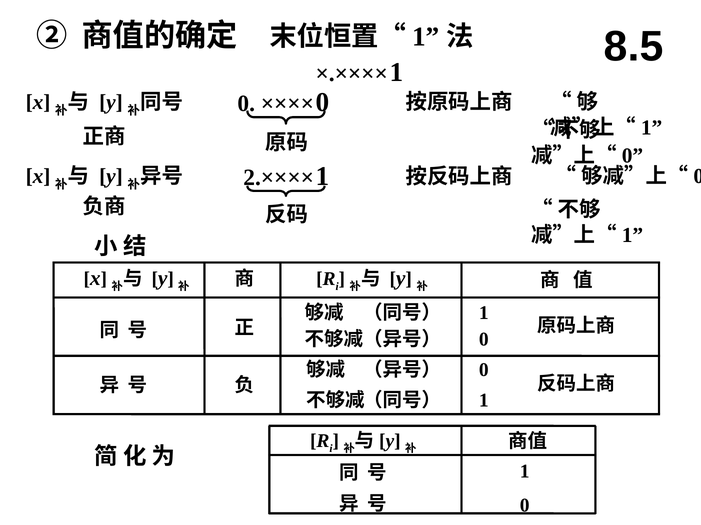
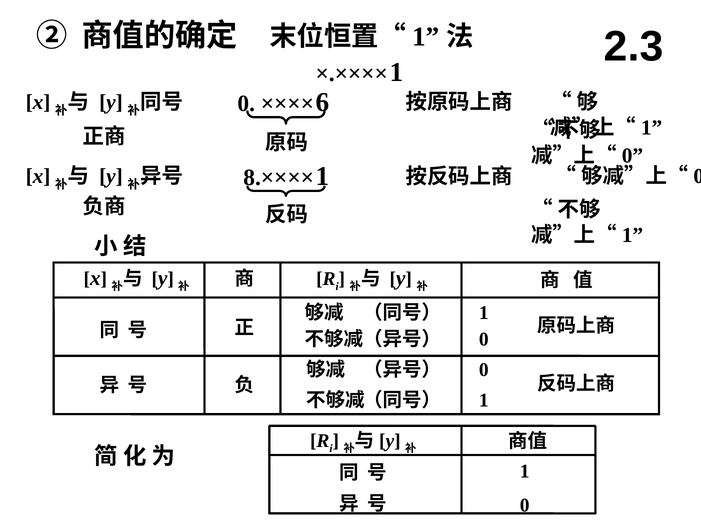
8.5: 8.5 -> 2.3 (634, 47)
0: 0 -> 6 (323, 102)
2.××××: 2.×××× -> 8.×××× (279, 178)
